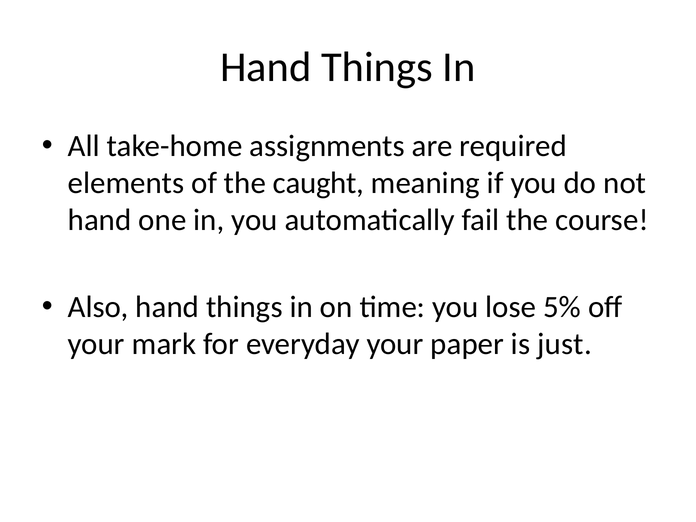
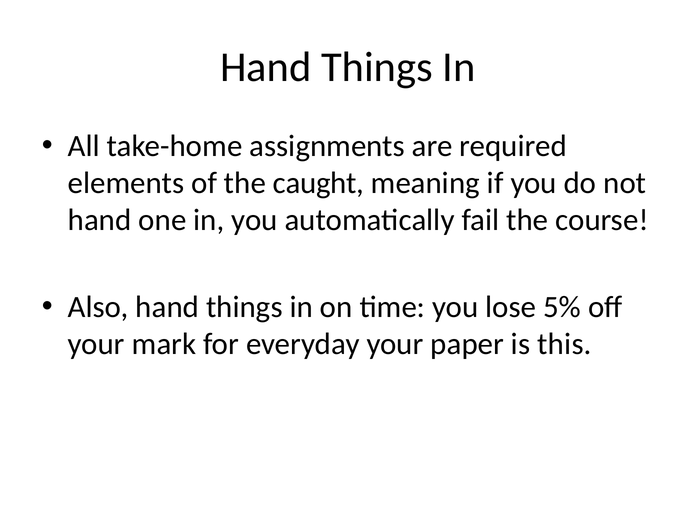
just: just -> this (564, 344)
